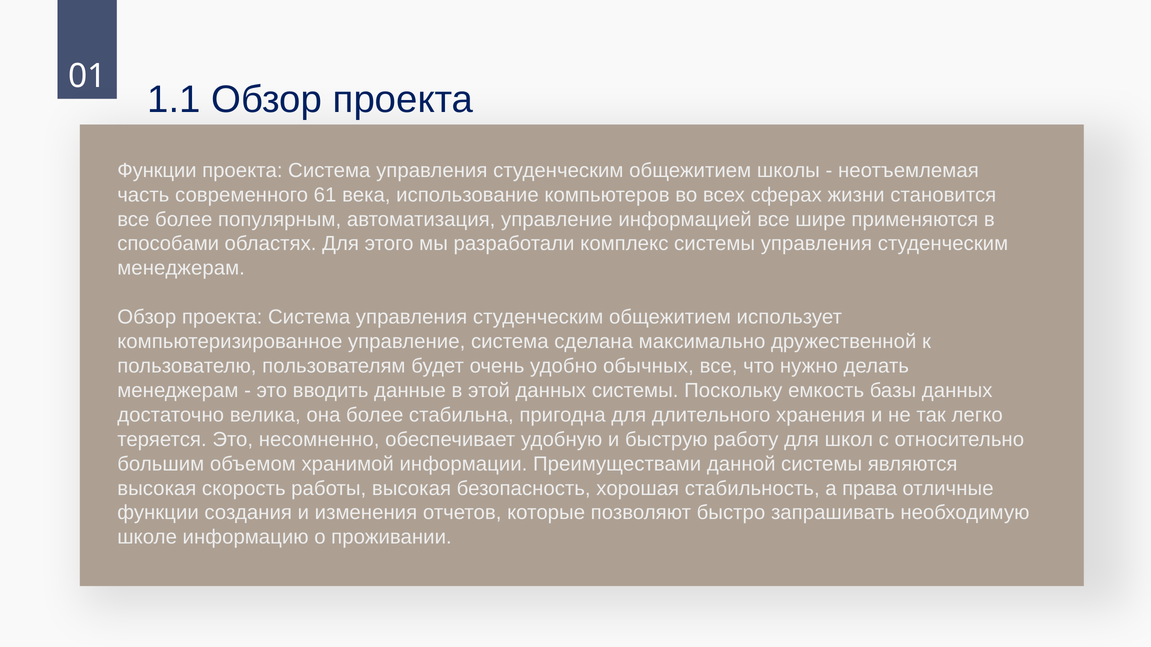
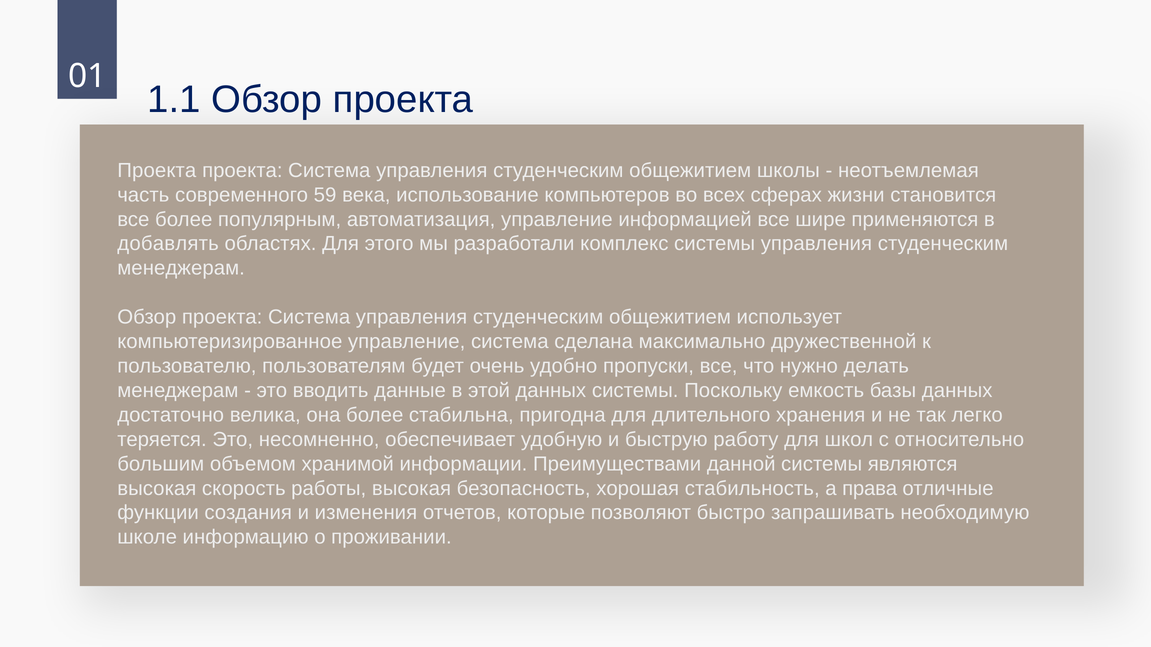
Функции: Функции -> Проекта (157, 171)
61: 61 -> 59 (325, 195)
способами: способами -> добавлять (168, 244)
обычных: обычных -> пропуски (648, 366)
